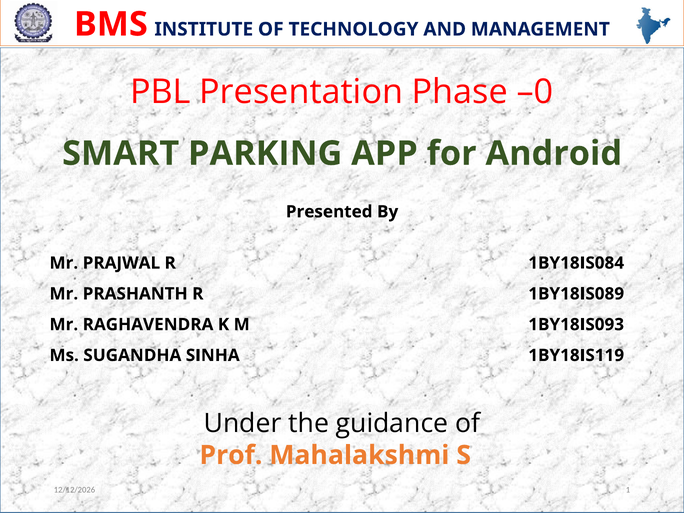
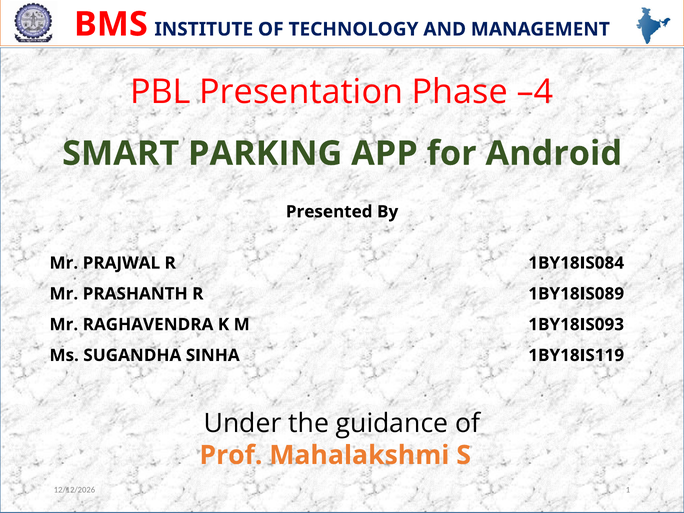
–0: –0 -> –4 (535, 92)
